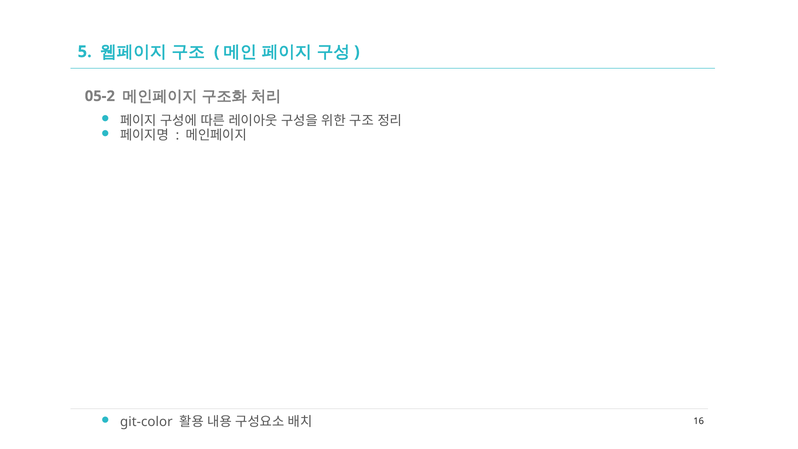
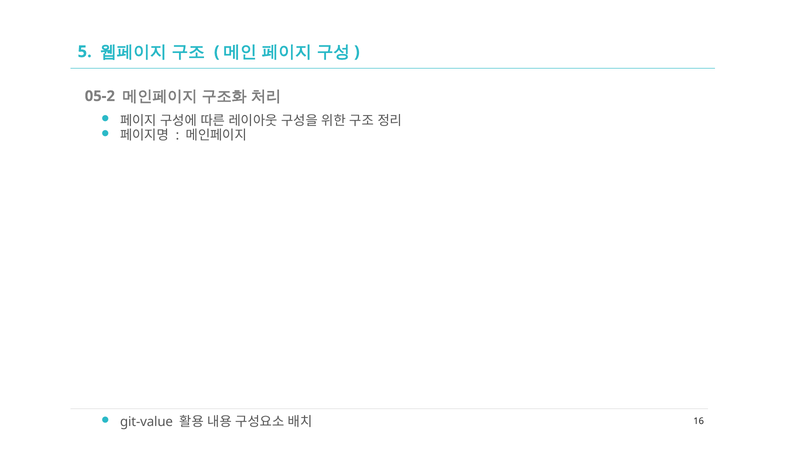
git-color: git-color -> git-value (146, 422)
